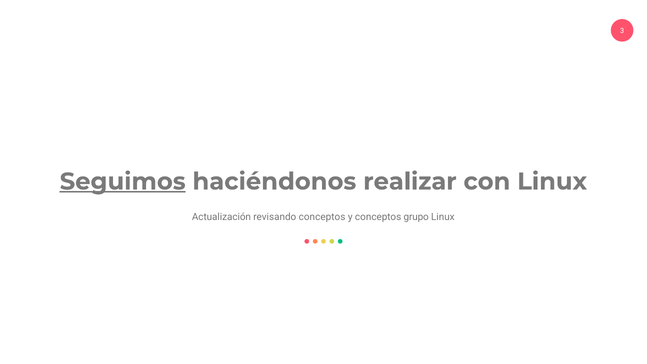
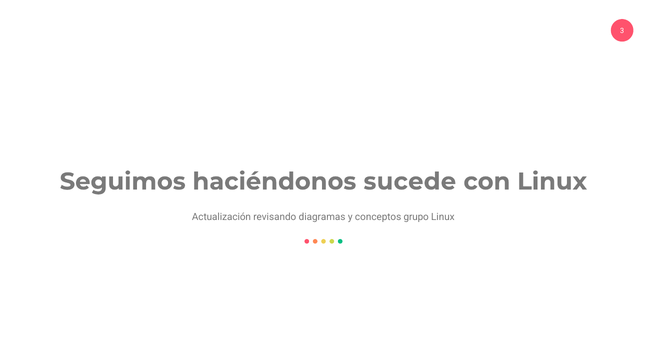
Seguimos underline: present -> none (123, 182)
realizar: realizar -> sucede (410, 182)
revisando conceptos: conceptos -> diagramas (322, 217)
